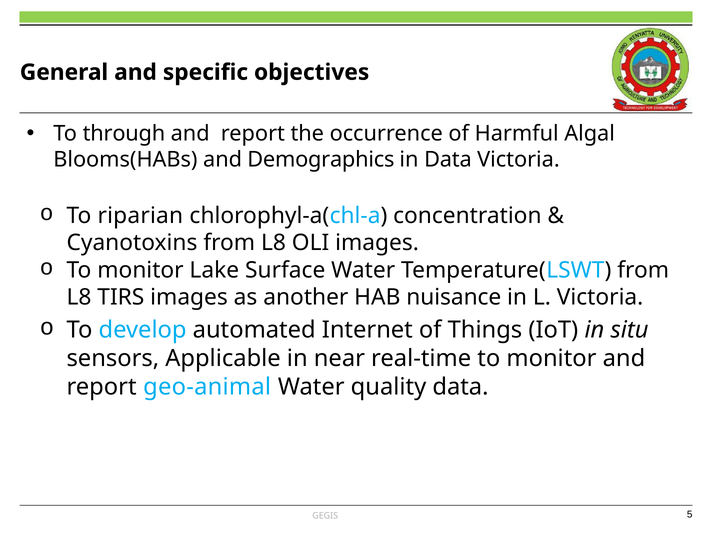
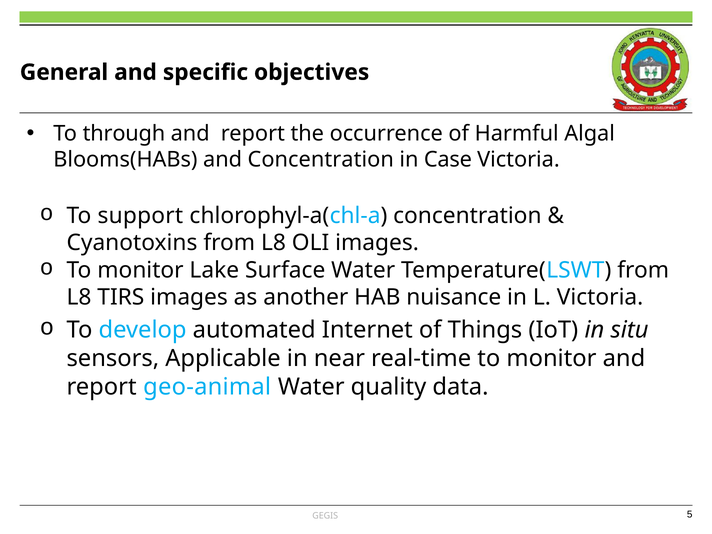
and Demographics: Demographics -> Concentration (321, 160)
in Data: Data -> Case (448, 160)
riparian: riparian -> support (140, 216)
